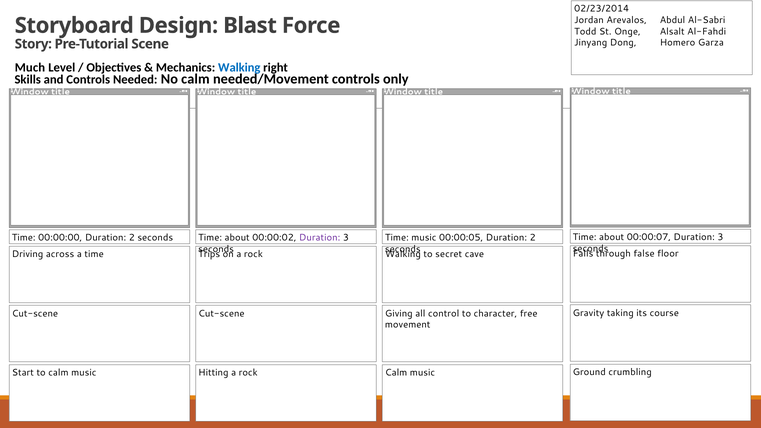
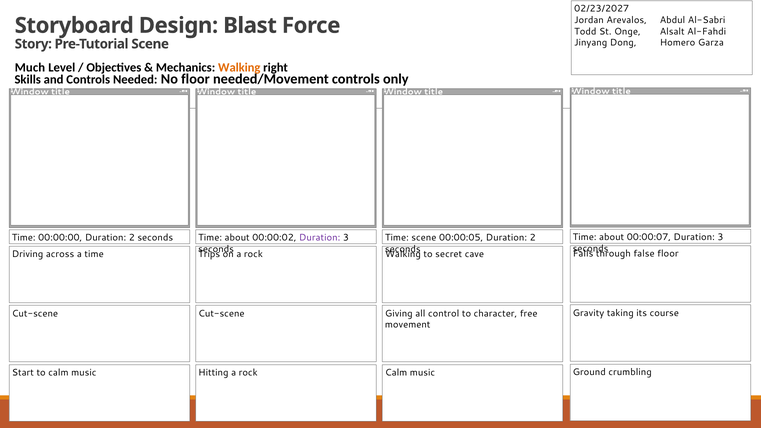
02/23/2014: 02/23/2014 -> 02/23/2027 (602, 9)
Walking colour: blue -> orange (239, 67)
No calm: calm -> floor (195, 79)
Time music: music -> scene (424, 238)
